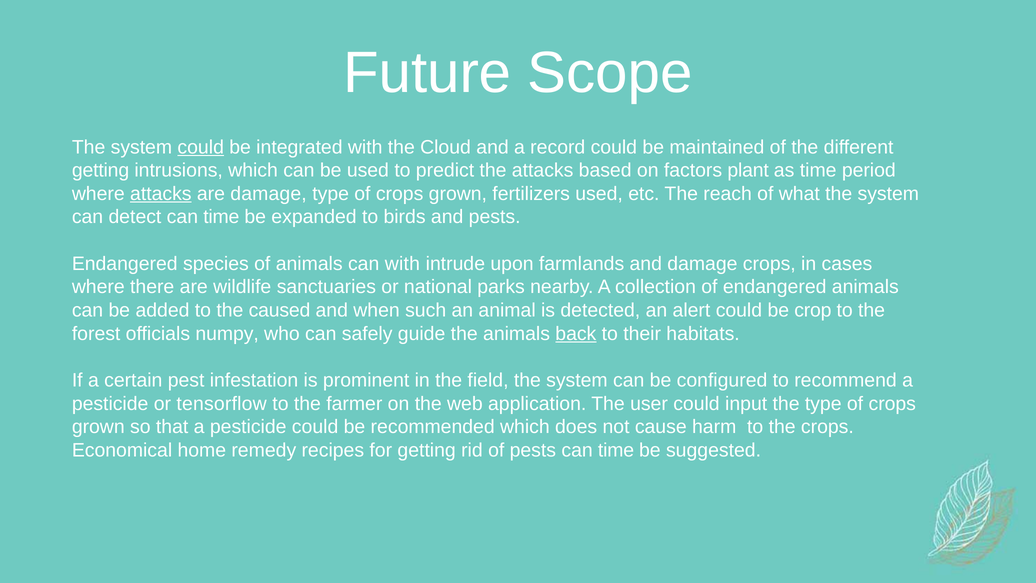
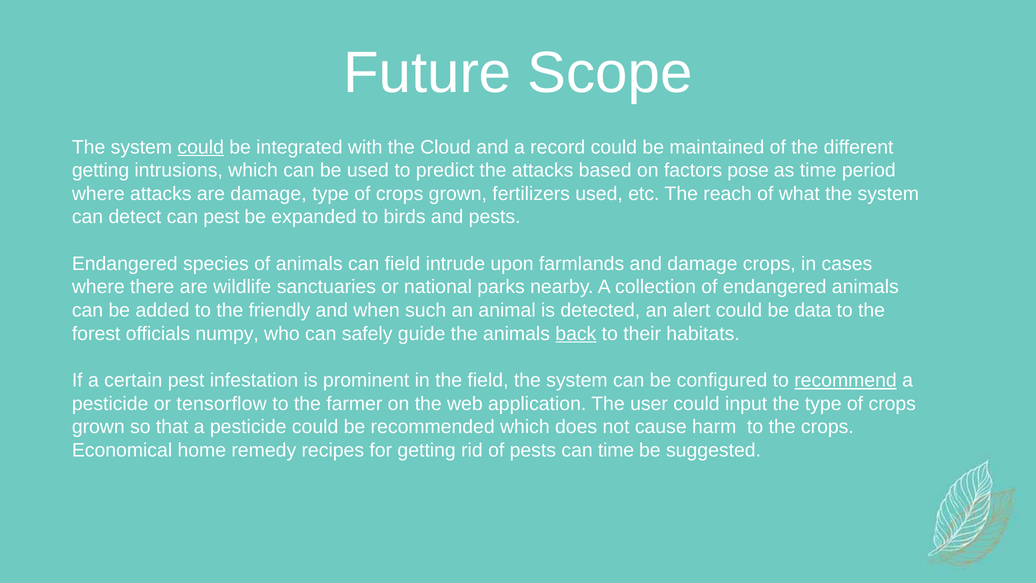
plant: plant -> pose (748, 170)
attacks underline: present -> none (161, 194)
detect can time: time -> pest (221, 217)
can with: with -> field (403, 264)
caused: caused -> friendly (280, 310)
crop: crop -> data (813, 310)
recommend underline: none -> present (846, 380)
